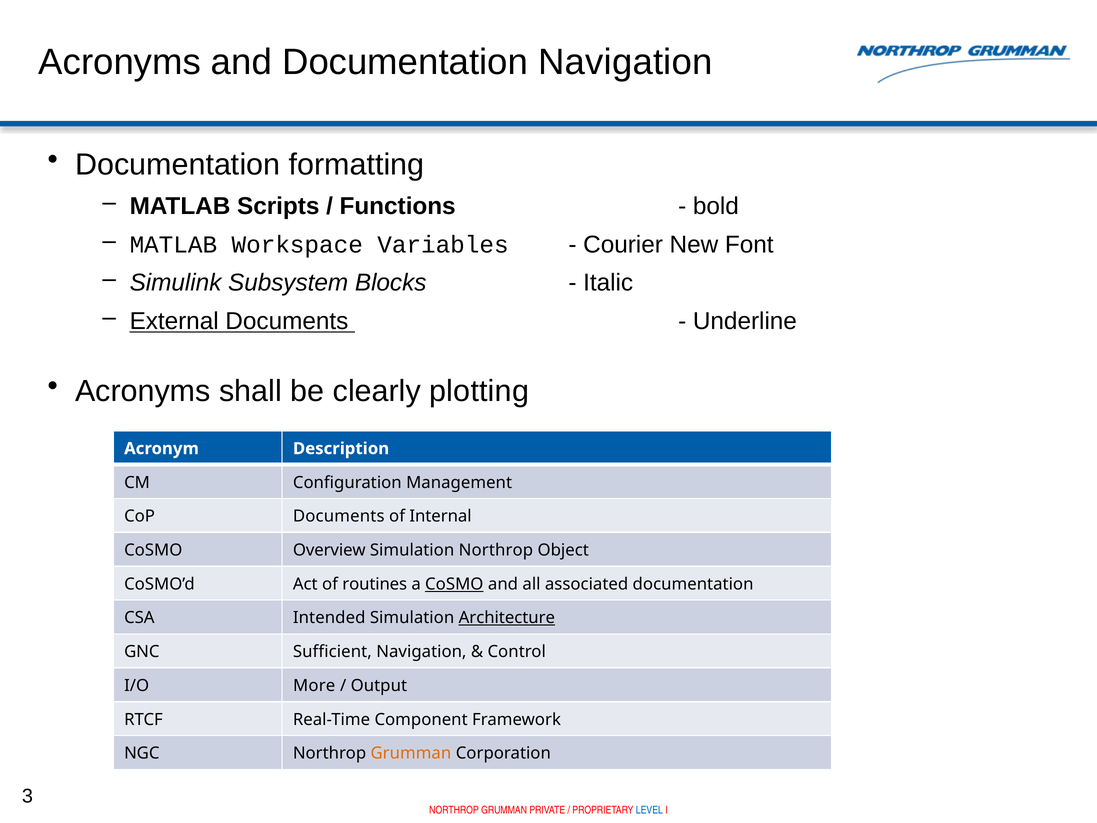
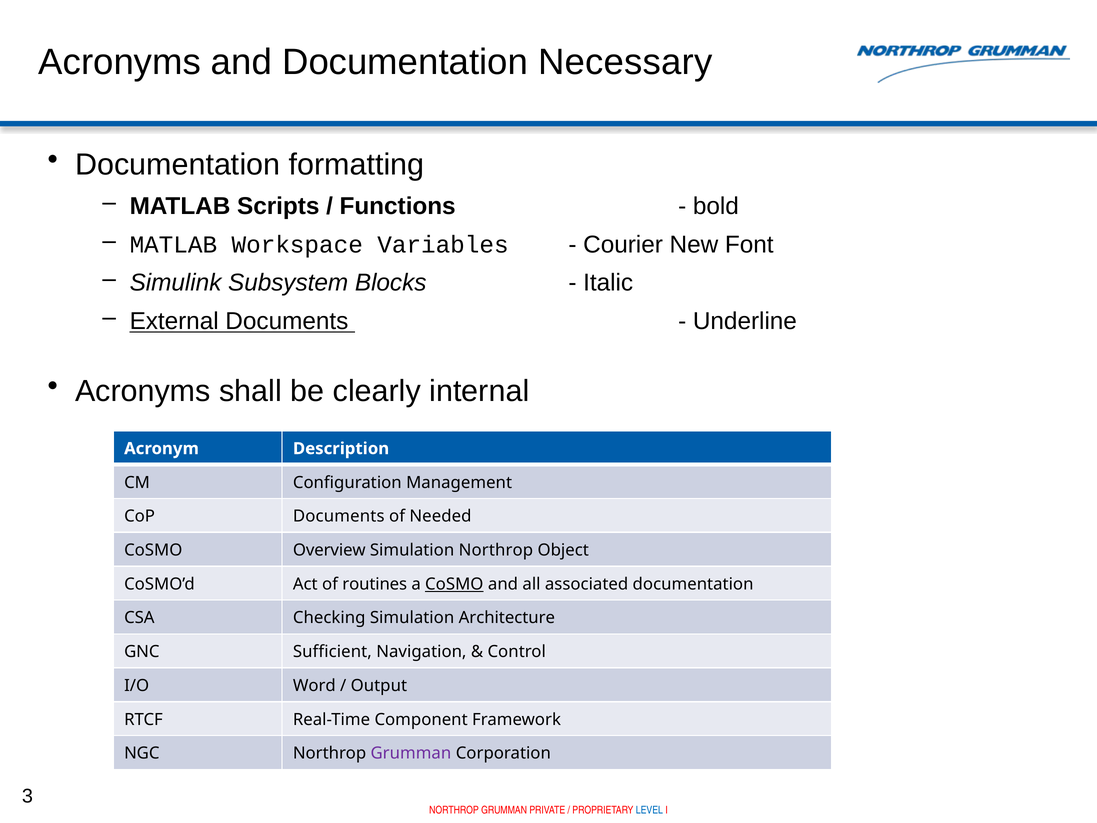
Documentation Navigation: Navigation -> Necessary (625, 62)
plotting: plotting -> internal (479, 391)
Internal: Internal -> Needed (440, 516)
Intended: Intended -> Checking (329, 618)
Architecture underline: present -> none (507, 618)
More: More -> Word (314, 685)
Grumman colour: orange -> purple (411, 753)
